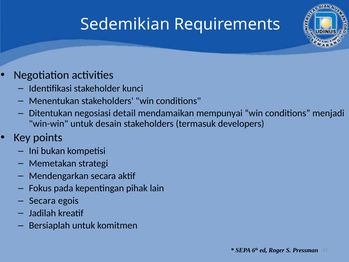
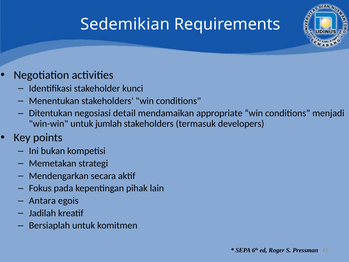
mempunyai: mempunyai -> appropriate (219, 113)
desain: desain -> jumlah (109, 124)
Secara: Secara -> Antara (42, 201)
